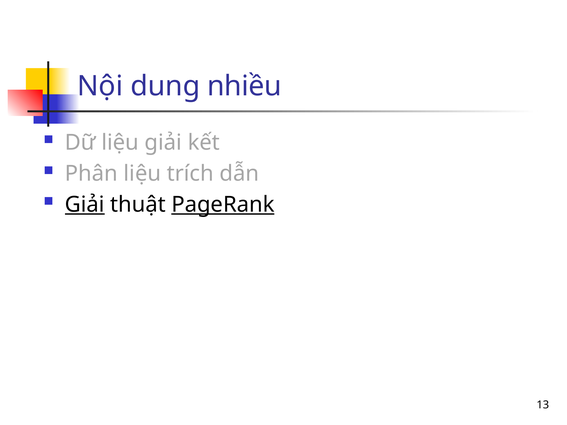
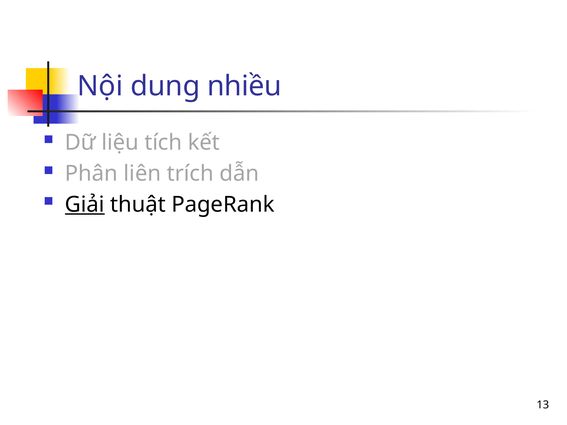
liệu giải: giải -> tích (163, 143)
Phân liệu: liệu -> liên (142, 174)
PageRank underline: present -> none (223, 205)
